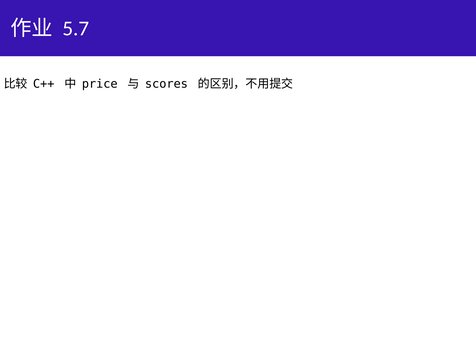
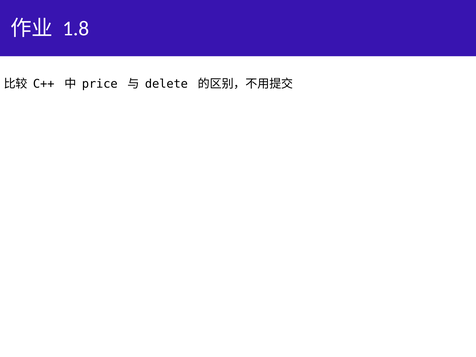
5.7: 5.7 -> 1.8 (76, 29)
scores: scores -> delete (166, 84)
